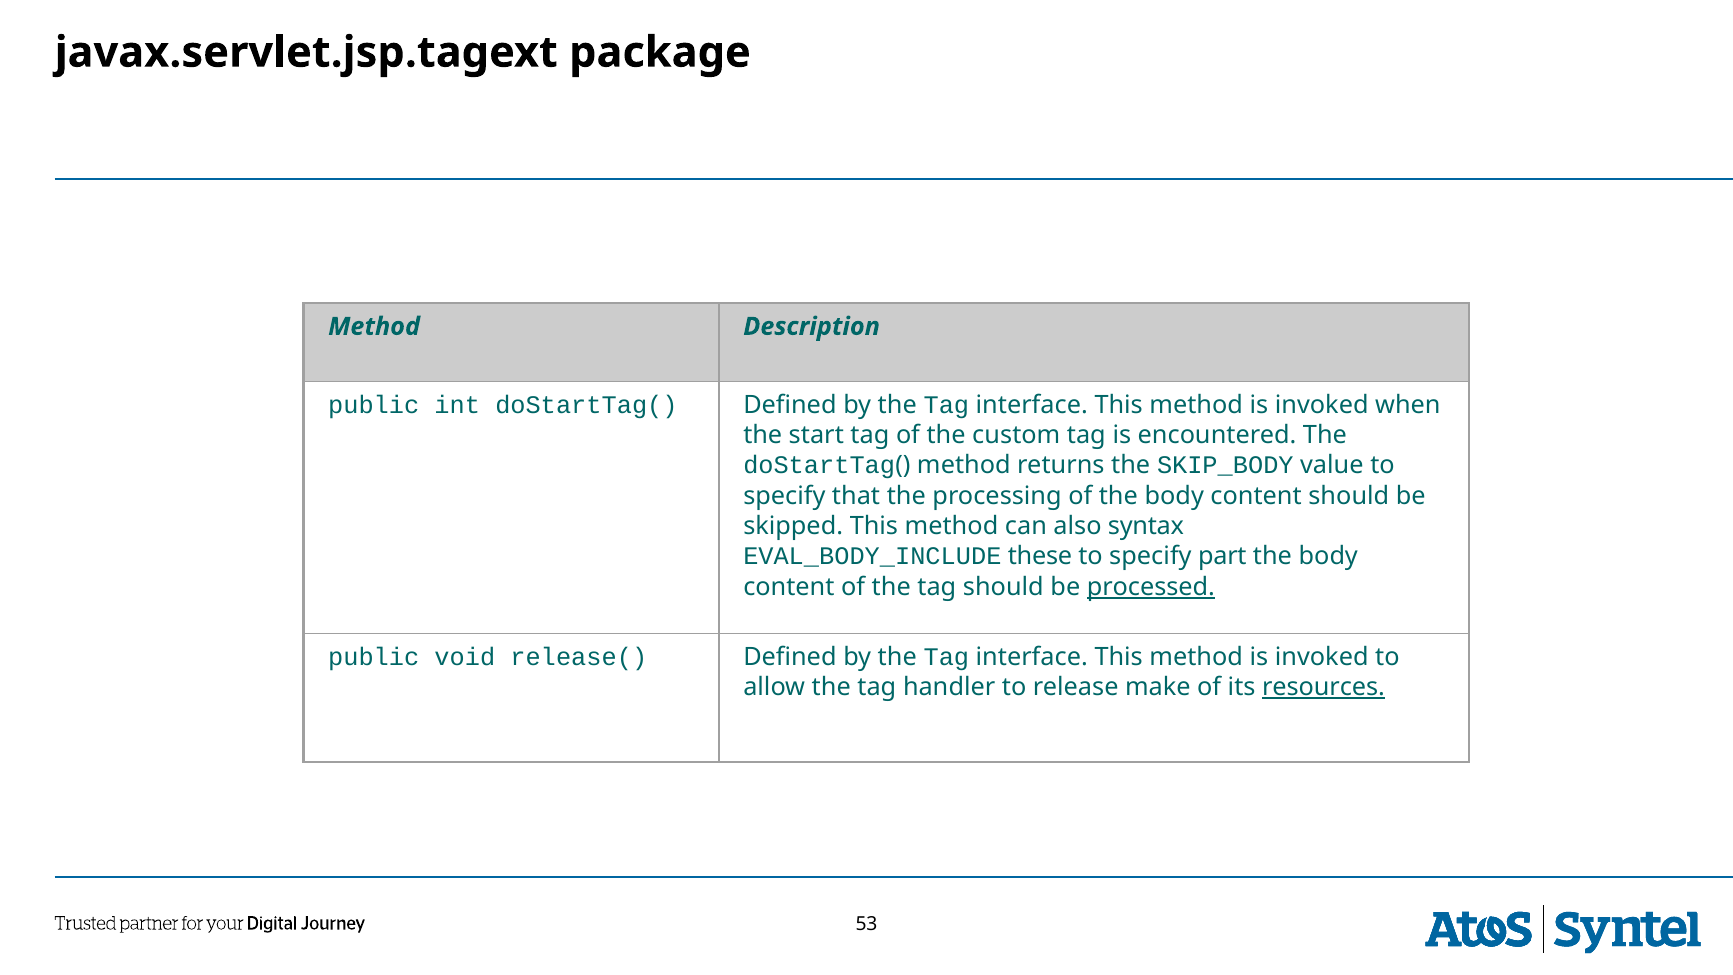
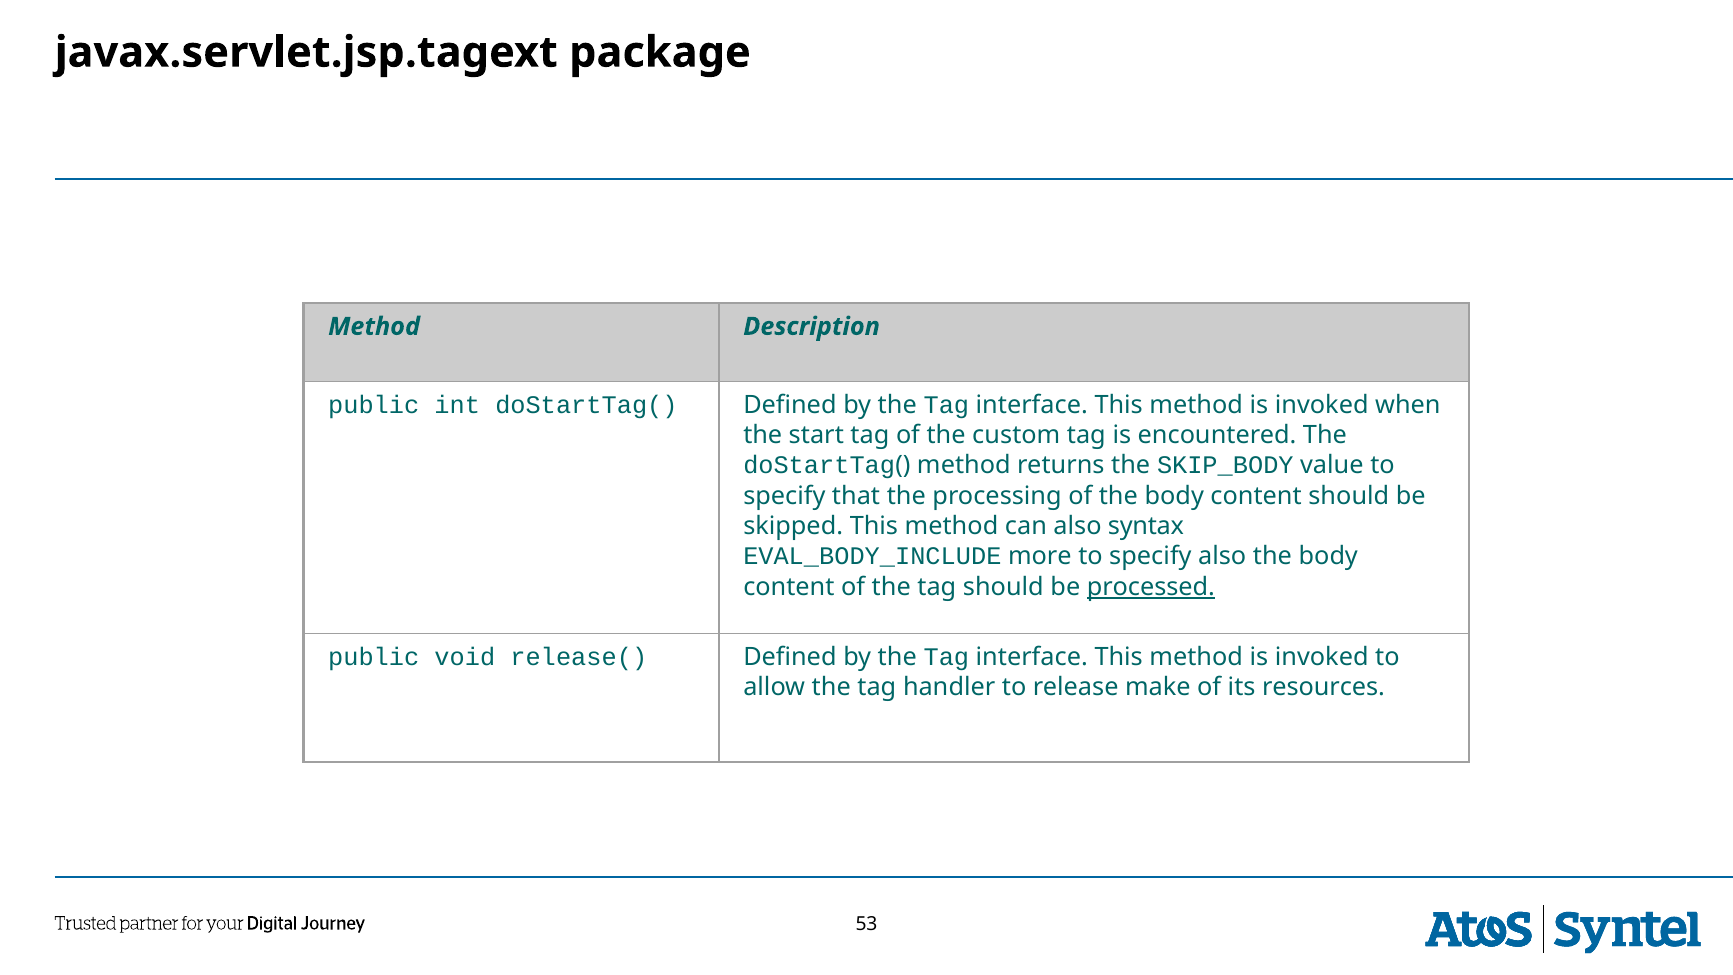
these: these -> more (1040, 556)
specify part: part -> also (1222, 556)
resources underline: present -> none (1323, 687)
